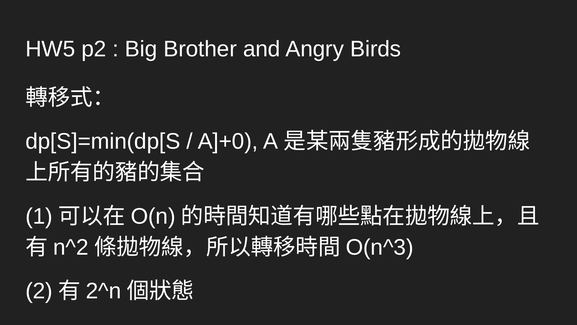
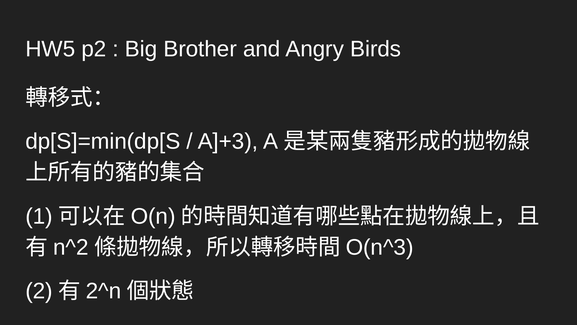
A]+0: A]+0 -> A]+3 (228, 141)
